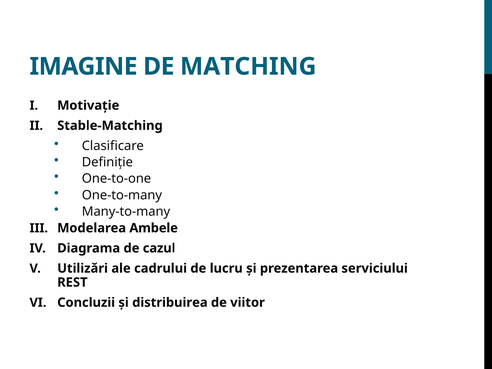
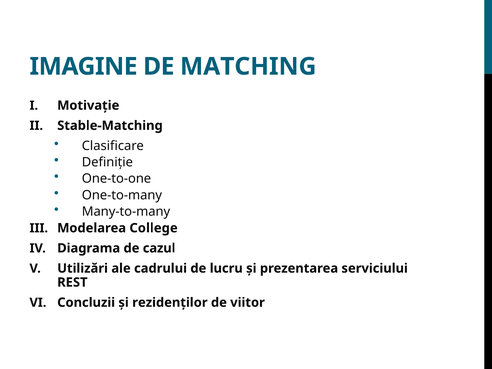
Ambele: Ambele -> College (154, 228)
distribuirea: distribuirea -> rezidenților (170, 303)
